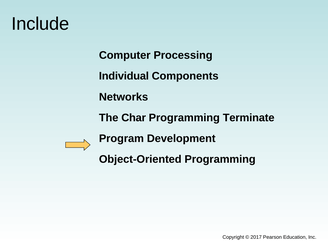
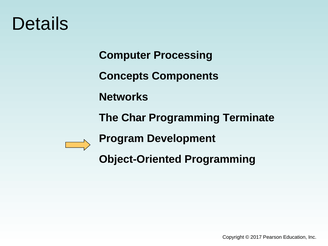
Include: Include -> Details (40, 24)
Individual: Individual -> Concepts (124, 76)
